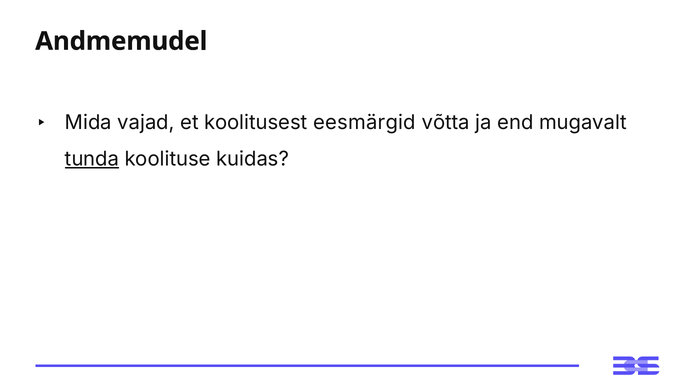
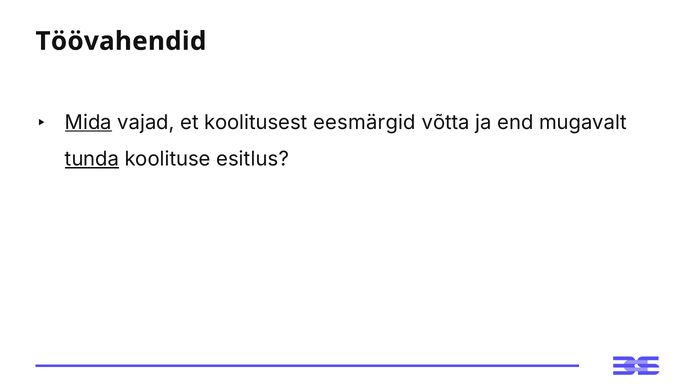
Andmemudel: Andmemudel -> Töövahendid (121, 41)
Mida underline: none -> present (88, 122)
kuidas: kuidas -> esitlus (253, 159)
